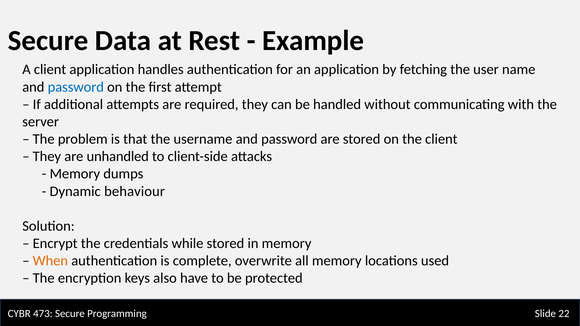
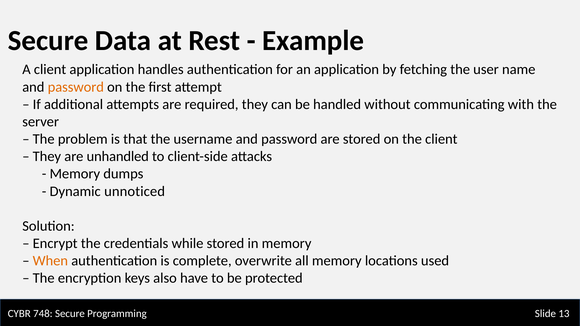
password colour: blue -> orange (76, 87)
behaviour: behaviour -> unnoticed (135, 191)
473: 473 -> 748 (43, 314)
22: 22 -> 13 (564, 314)
